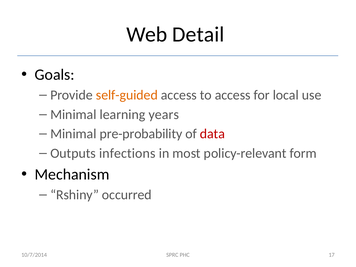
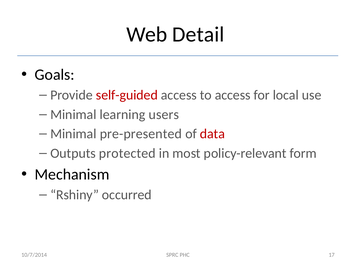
self-guided colour: orange -> red (127, 95)
years: years -> users (164, 115)
pre-probability: pre-probability -> pre-presented (141, 134)
infections: infections -> protected (127, 153)
